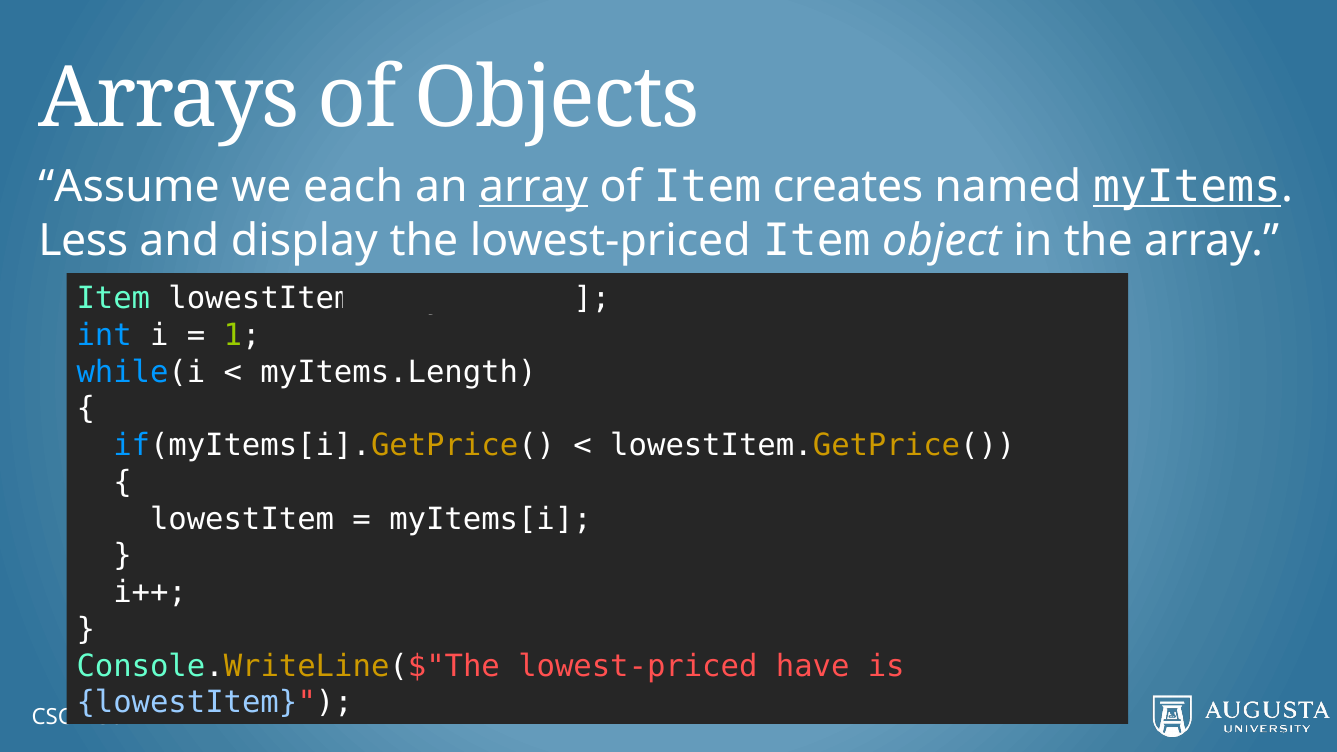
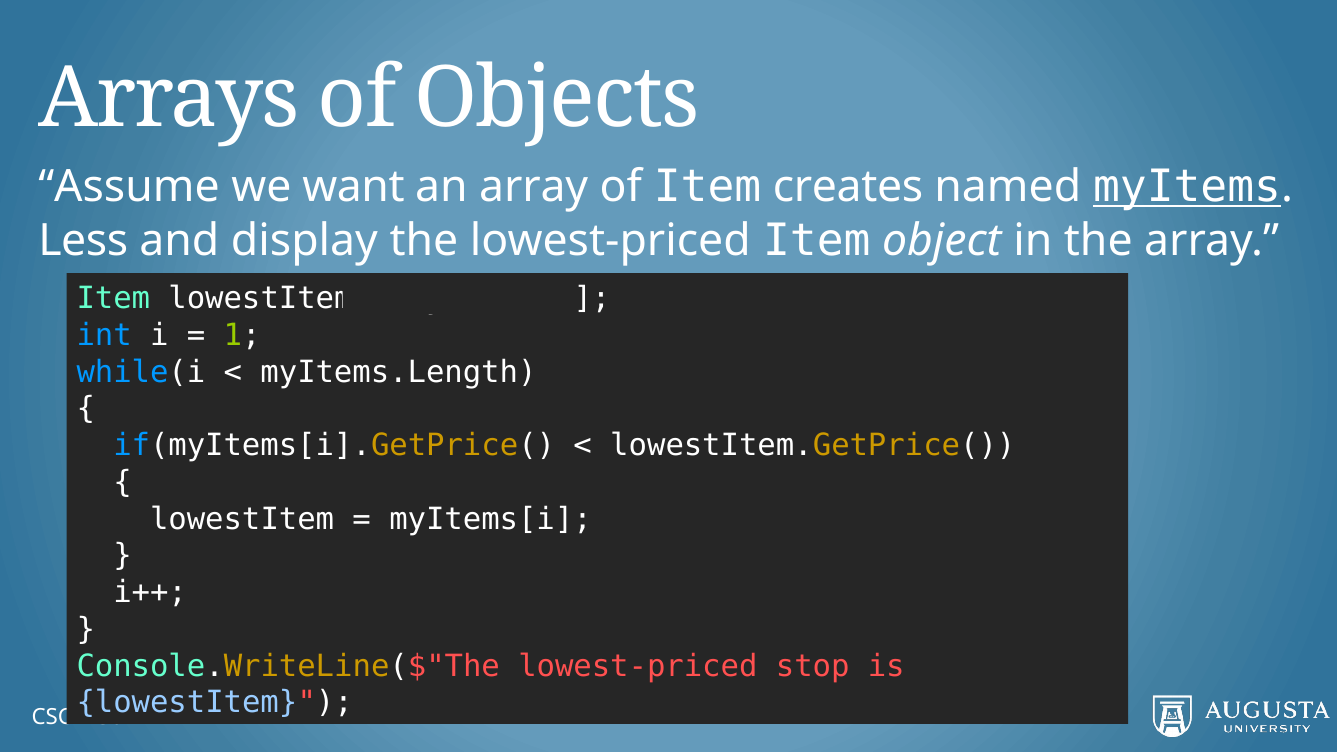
each: each -> want (353, 187)
array underline: present -> none (534, 187)
have: have -> stop (813, 666)
